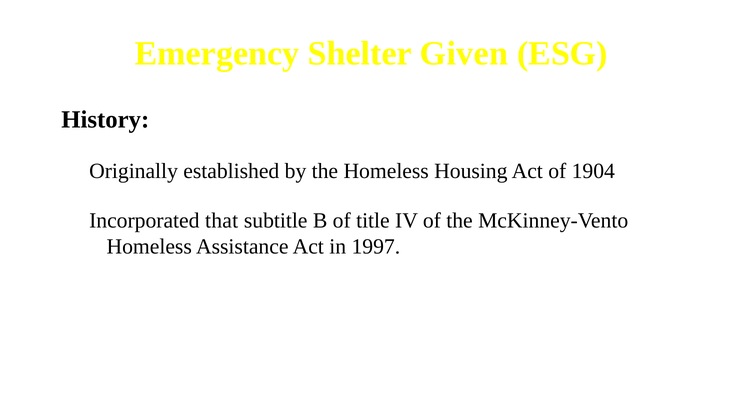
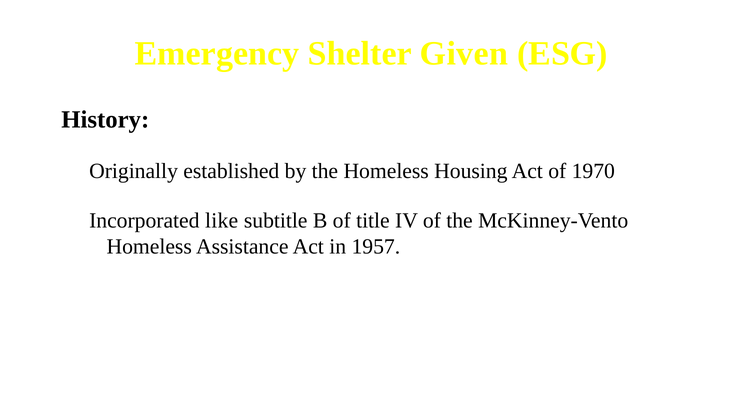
1904: 1904 -> 1970 (593, 171)
that: that -> like (222, 221)
1997: 1997 -> 1957 (376, 247)
